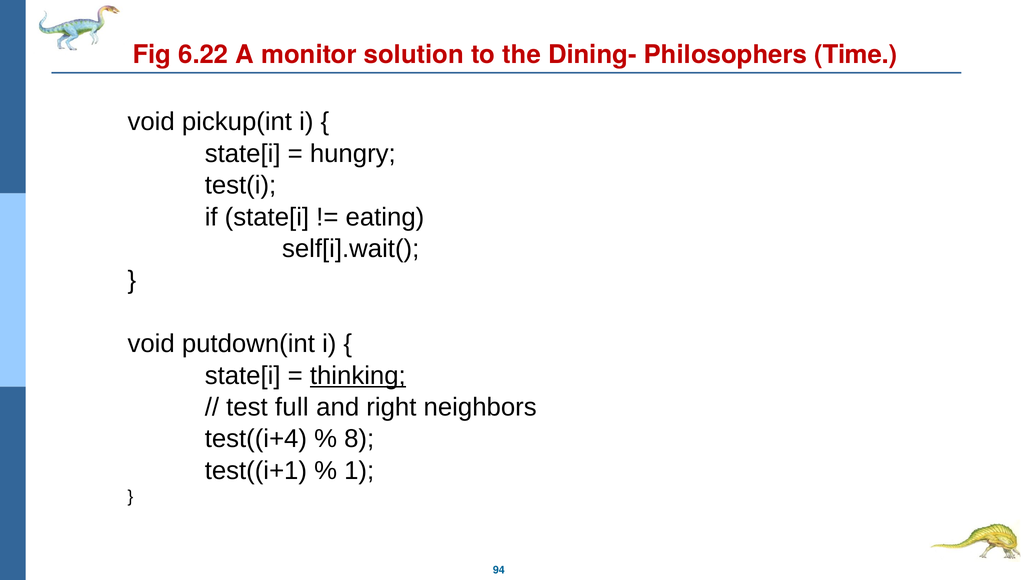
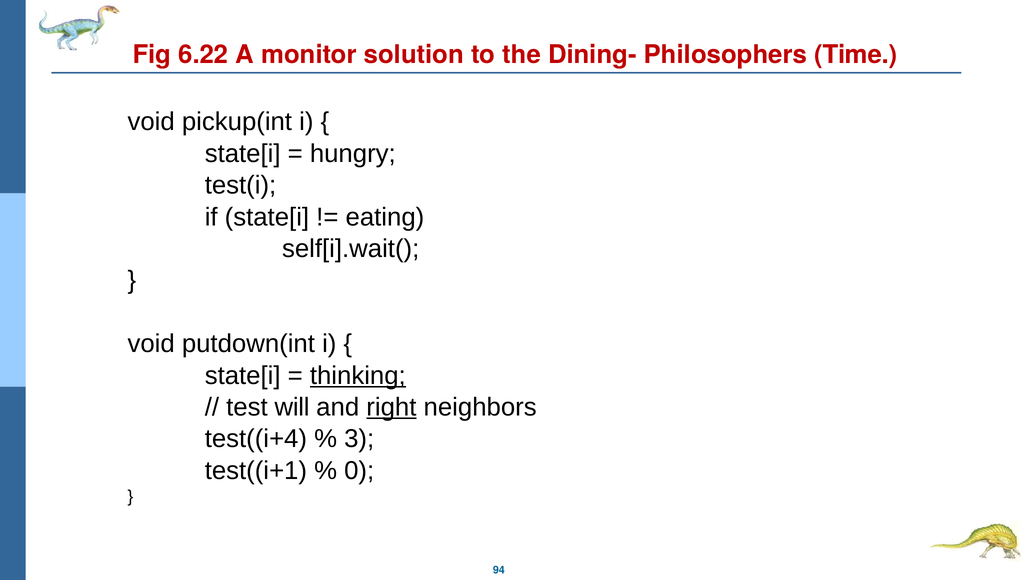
full: full -> will (292, 407)
right underline: none -> present (391, 407)
8: 8 -> 3 (359, 438)
1: 1 -> 0 (359, 470)
